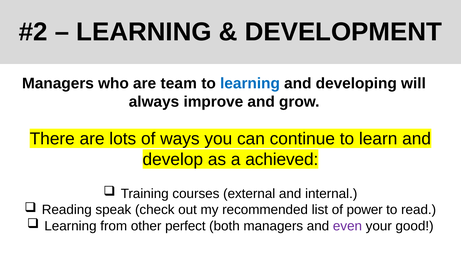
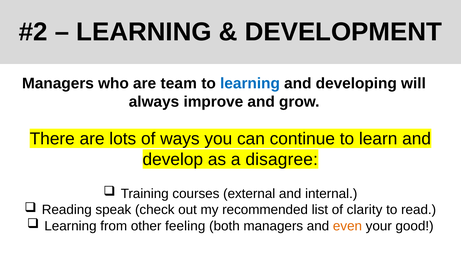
achieved: achieved -> disagree (282, 160)
power: power -> clarity (365, 210)
perfect: perfect -> feeling (185, 226)
even colour: purple -> orange (347, 226)
